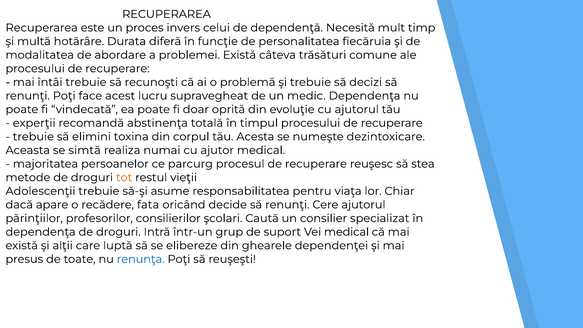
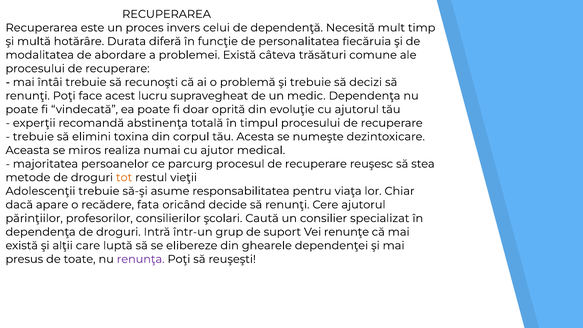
simtă: simtă -> miros (85, 150)
Vei medical: medical -> renunţe (346, 232)
renunţa colour: blue -> purple (141, 259)
